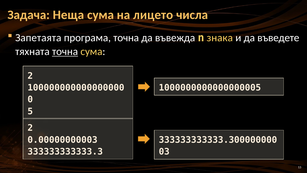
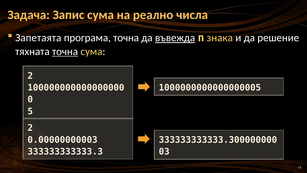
Неща: Неща -> Запис (68, 15)
лицето: лицето -> реално (153, 15)
въвежда underline: none -> present (175, 38)
въведете: въведете -> решение (278, 38)
